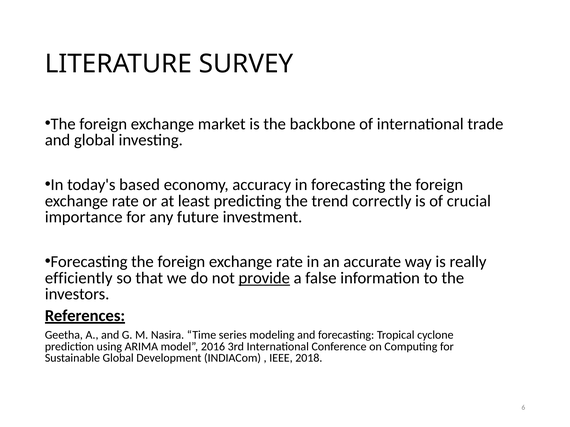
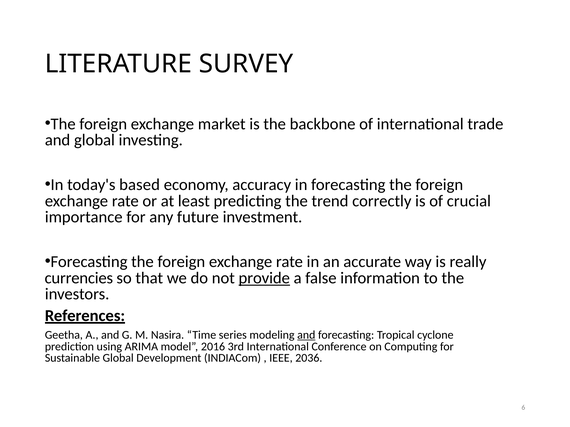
efficiently: efficiently -> currencies (79, 278)
and underline: none -> present (306, 335)
2018: 2018 -> 2036 (309, 358)
